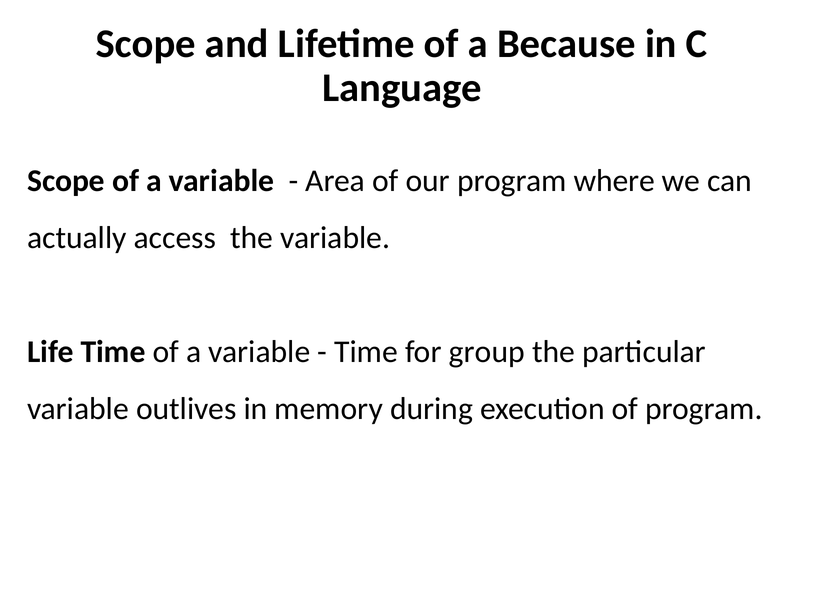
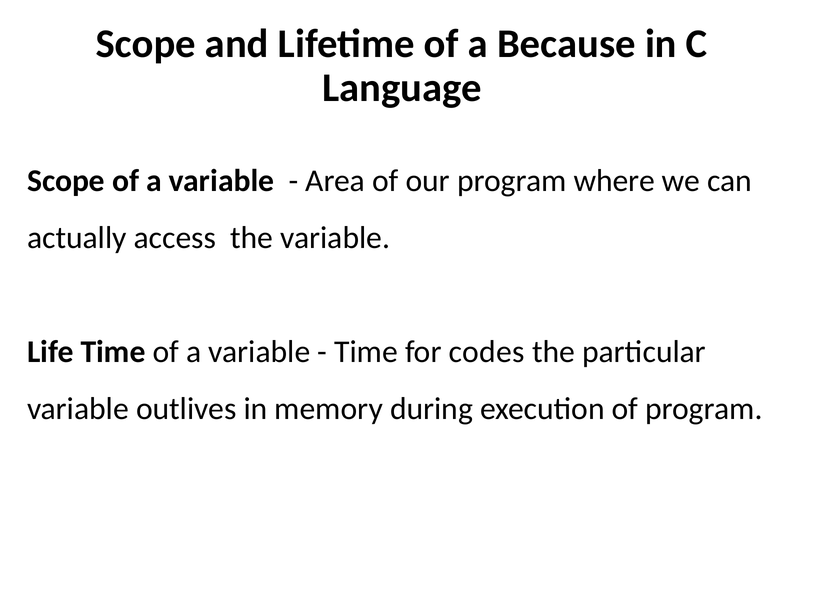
group: group -> codes (487, 352)
